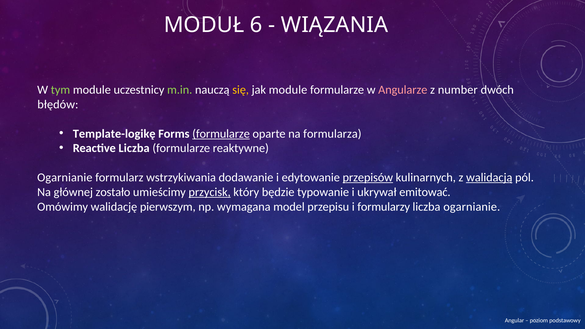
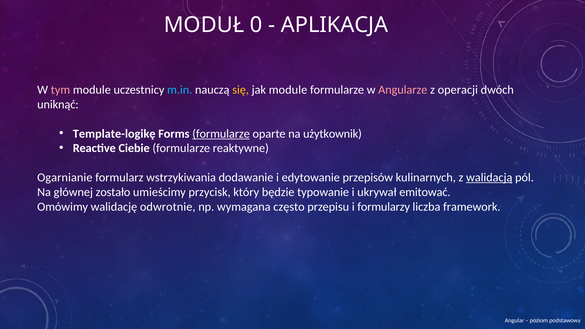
6: 6 -> 0 (256, 25)
WIĄZANIA: WIĄZANIA -> APLIKACJA (335, 25)
tym colour: light green -> pink (60, 90)
m.in colour: light green -> light blue (180, 90)
number: number -> operacji (458, 90)
błędów: błędów -> uniknąć (58, 104)
formularza: formularza -> użytkownik (332, 134)
Reactive Liczba: Liczba -> Ciebie (134, 148)
przepisów underline: present -> none (368, 178)
przycisk underline: present -> none (210, 192)
pierwszym: pierwszym -> odwrotnie (168, 207)
model: model -> często (289, 207)
liczba ogarnianie: ogarnianie -> framework (472, 207)
